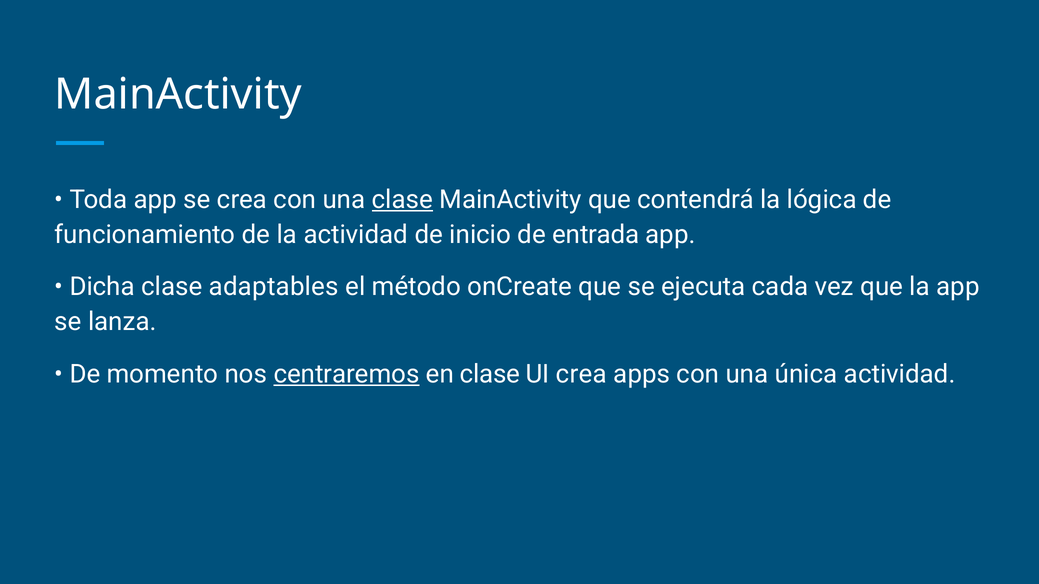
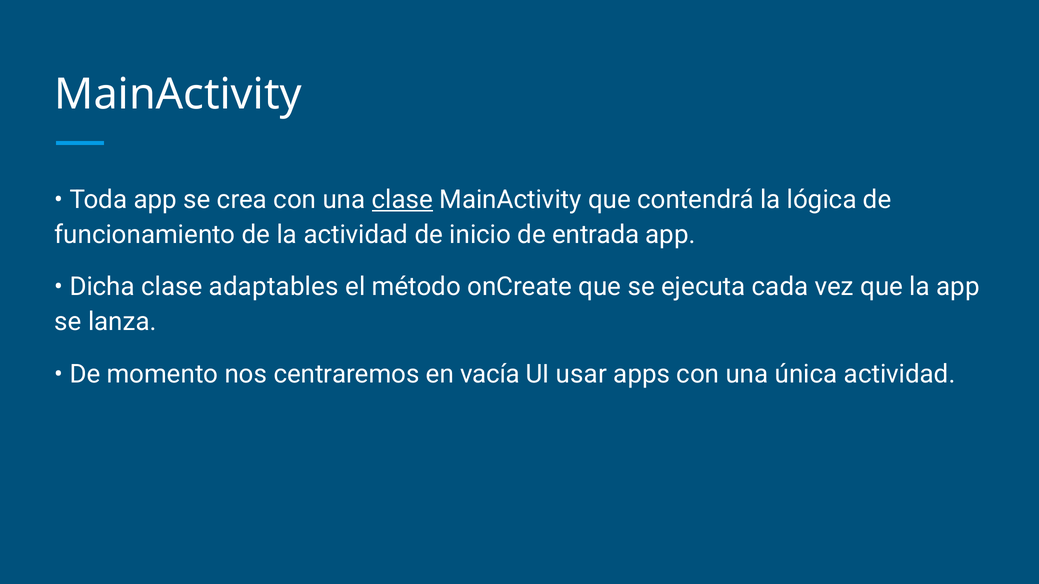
centraremos underline: present -> none (347, 374)
en clase: clase -> vacía (490, 374)
UI crea: crea -> usar (581, 374)
